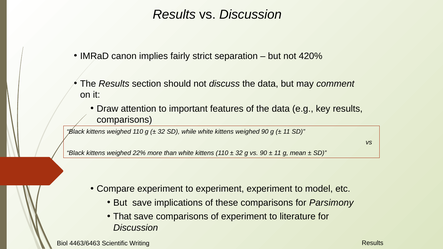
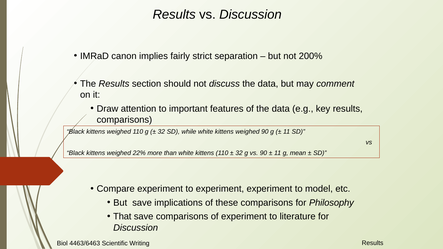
420%: 420% -> 200% (311, 56)
Parsimony: Parsimony -> Philosophy (331, 203)
